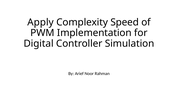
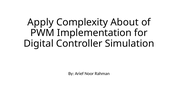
Speed: Speed -> About (125, 22)
